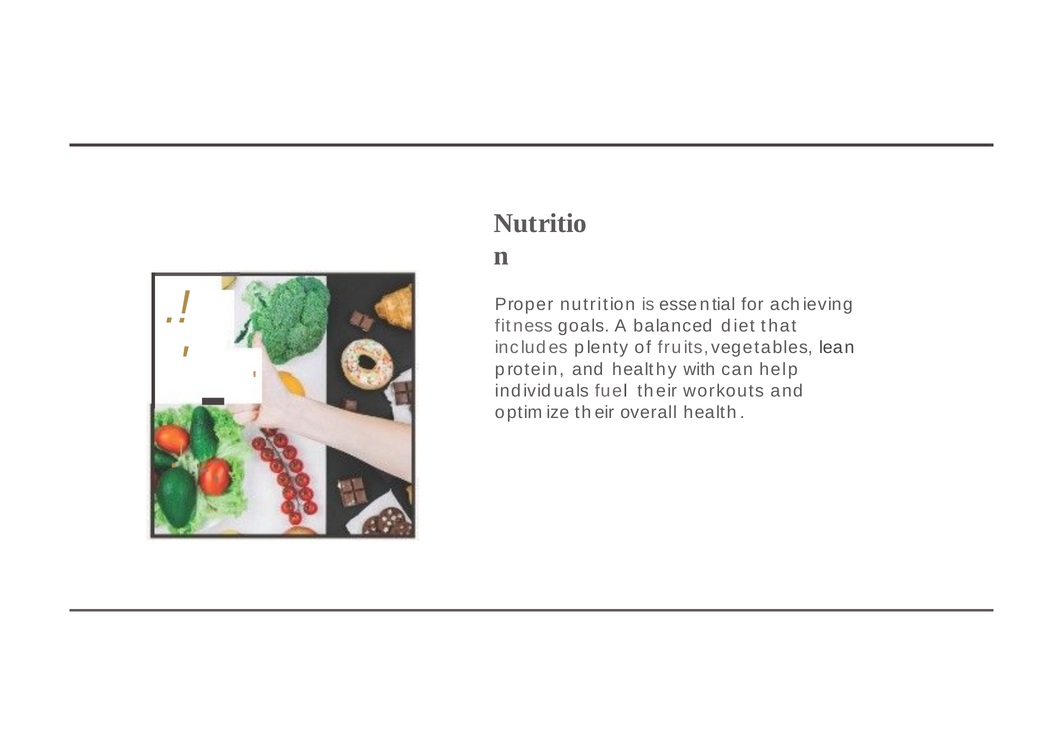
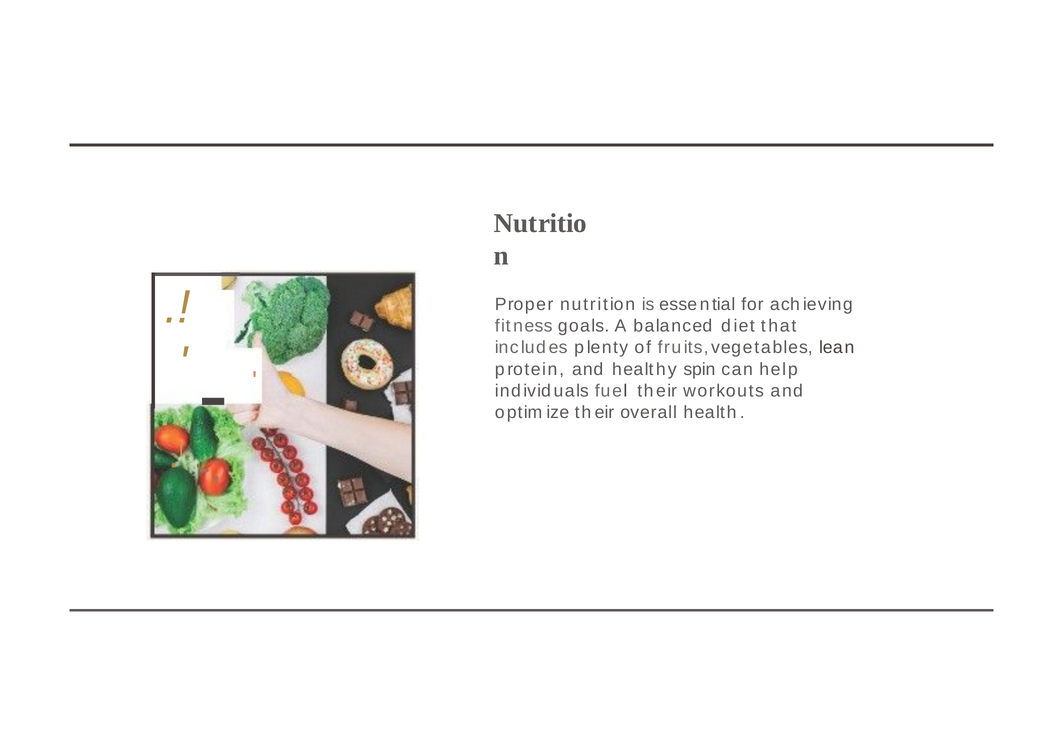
with: with -> spin (699, 369)
